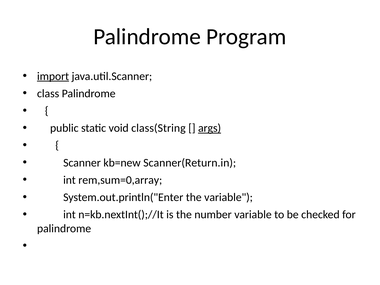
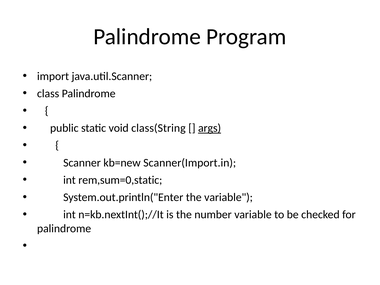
import underline: present -> none (53, 76)
Scanner(Return.in: Scanner(Return.in -> Scanner(Import.in (190, 163)
rem,sum=0,array: rem,sum=0,array -> rem,sum=0,static (120, 180)
